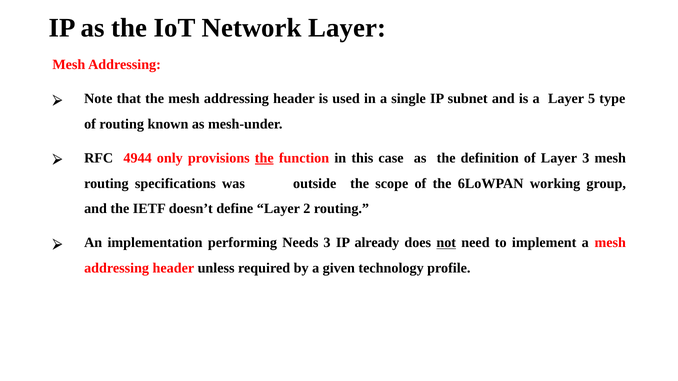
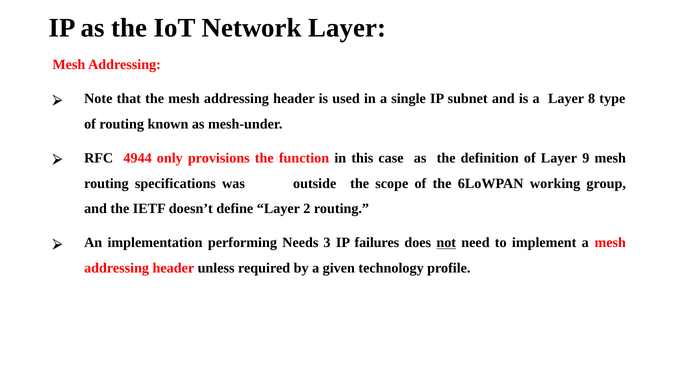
5: 5 -> 8 (592, 99)
the underline: present -> none (264, 158)
Layer 3: 3 -> 9 (586, 158)
already: already -> failures (377, 243)
